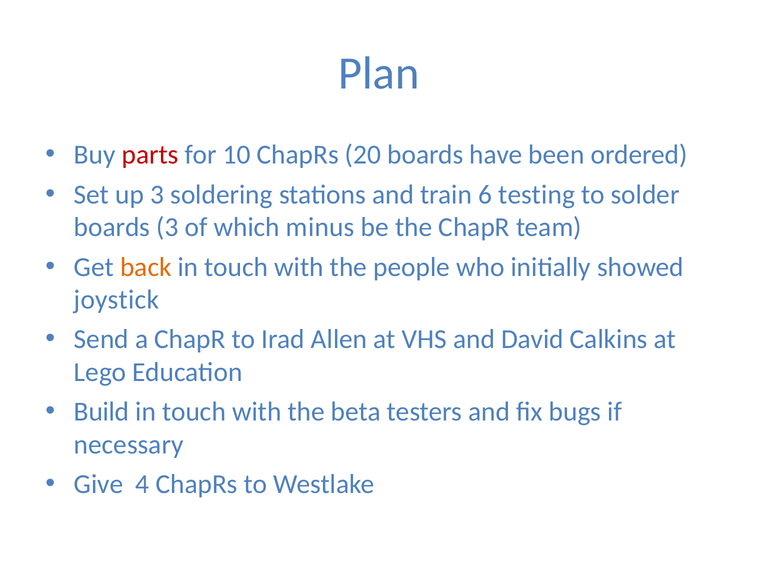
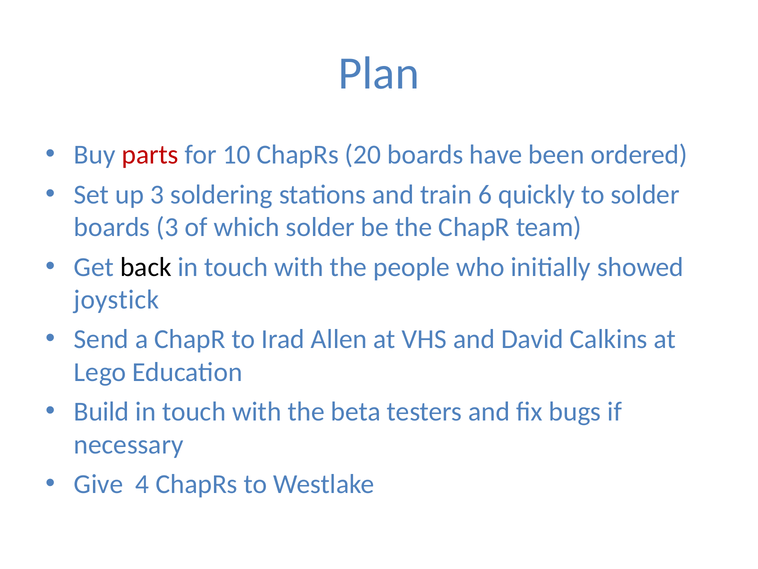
testing: testing -> quickly (537, 194)
which minus: minus -> solder (320, 227)
back colour: orange -> black (146, 267)
